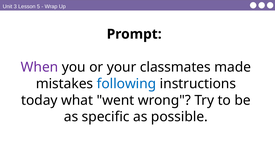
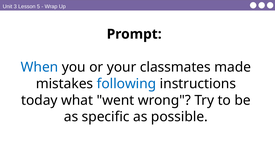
When colour: purple -> blue (40, 67)
